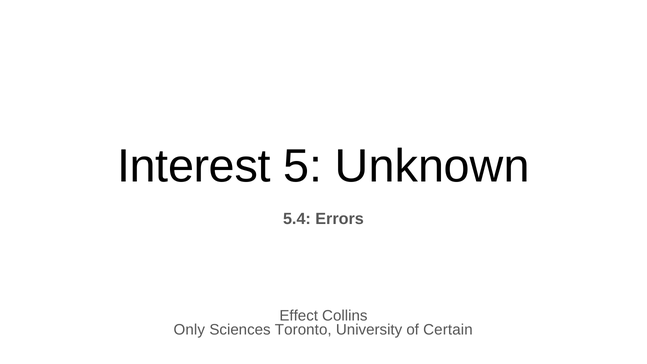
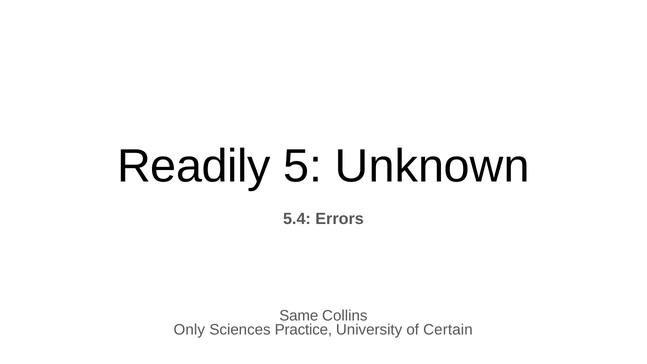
Interest: Interest -> Readily (194, 166)
Effect: Effect -> Same (299, 316)
Toronto: Toronto -> Practice (303, 330)
